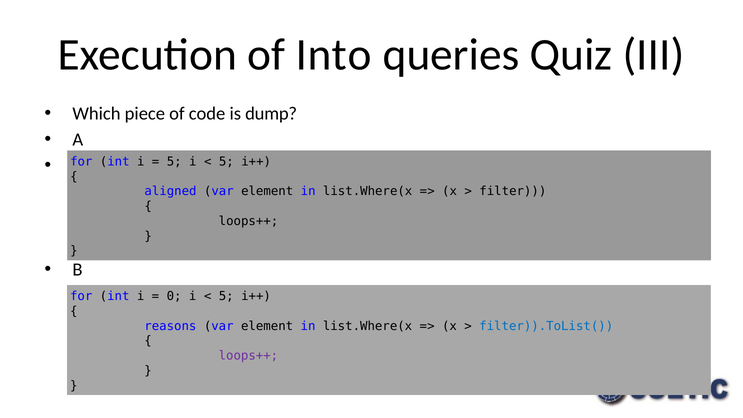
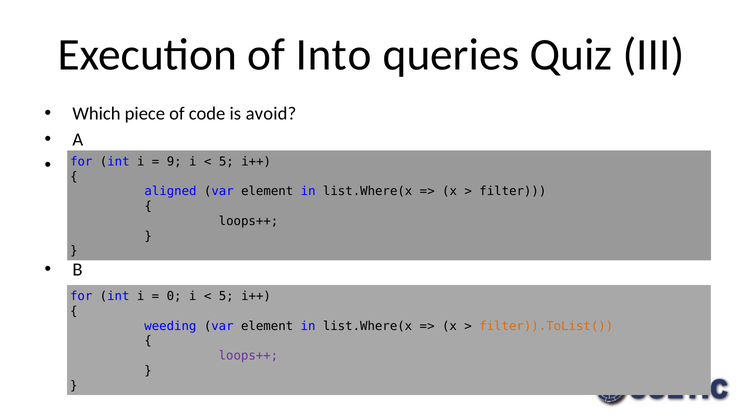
dump: dump -> avoid (271, 114)
5: 5 -> 9 (174, 162)
reasons: reasons -> weeding (170, 326)
filter)).ToList( colour: blue -> orange (546, 326)
